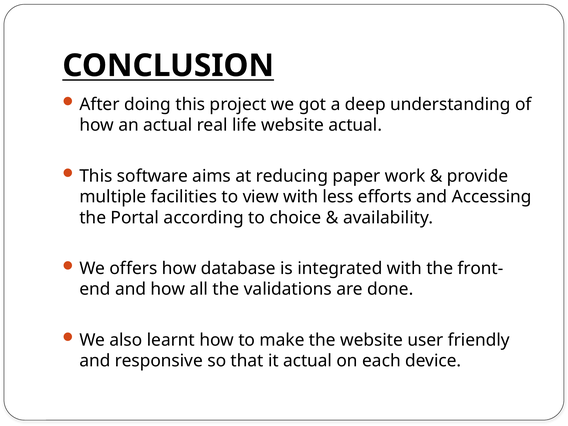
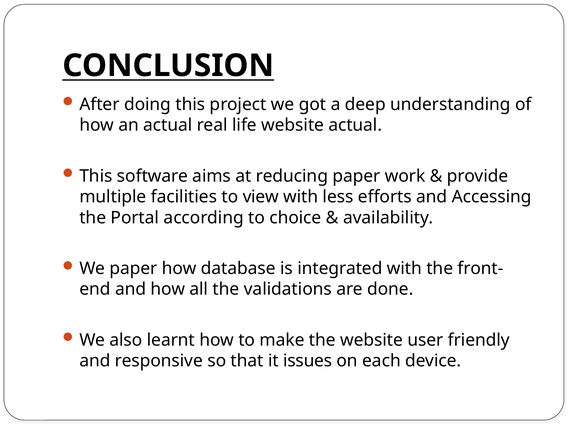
We offers: offers -> paper (133, 268)
it actual: actual -> issues (308, 361)
